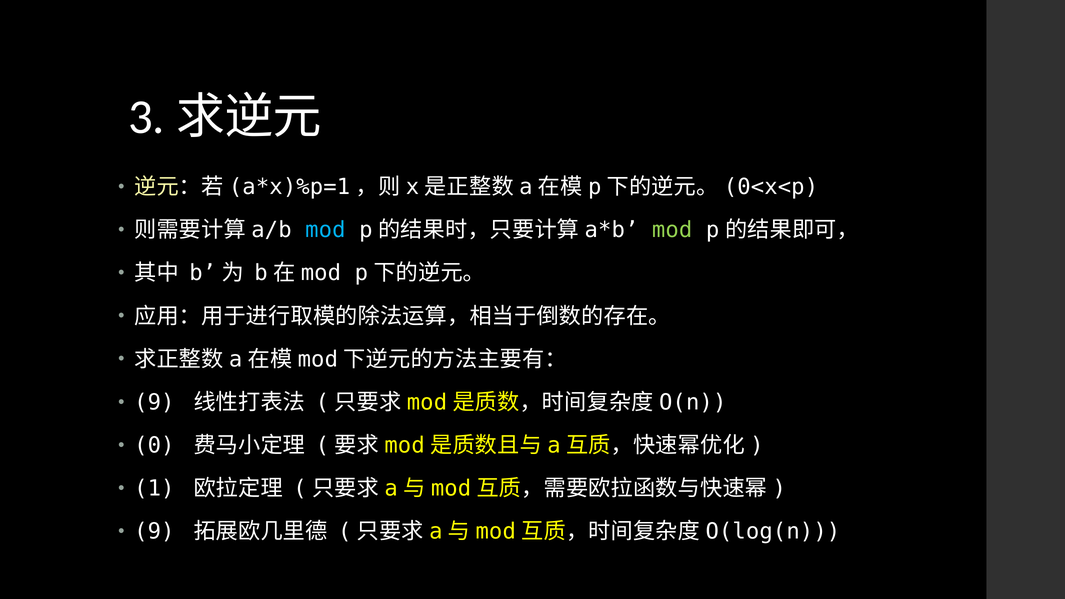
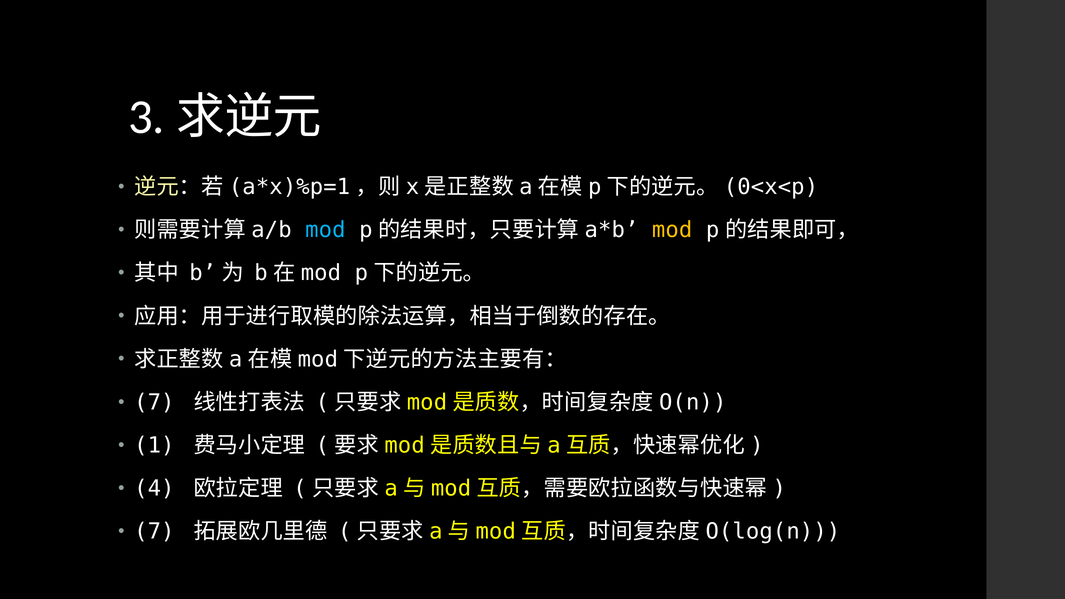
mod colour: light green -> yellow (672, 230)
9: 9 -> 7 (154, 402)
0: 0 -> 1 (154, 445)
1: 1 -> 4 (154, 489)
9: 9 -> 7 (154, 532)
